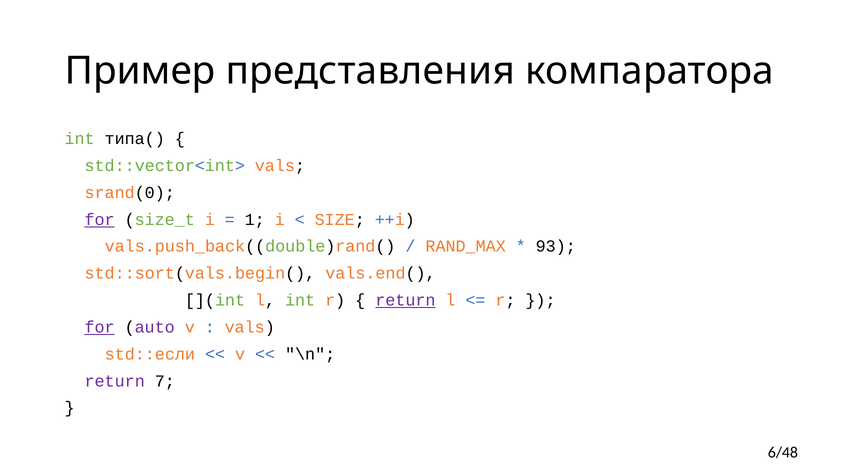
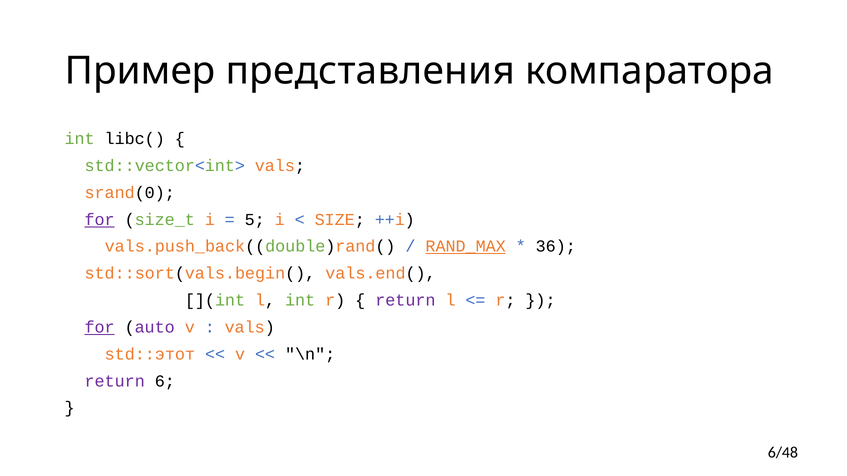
типа(: типа( -> libc( (135, 139)
1: 1 -> 5 (255, 220)
RAND_MAX underline: none -> present (466, 247)
93: 93 -> 36 (556, 247)
return underline: present -> none (405, 301)
std::если: std::если -> std::этот (150, 354)
7: 7 -> 6 (165, 381)
